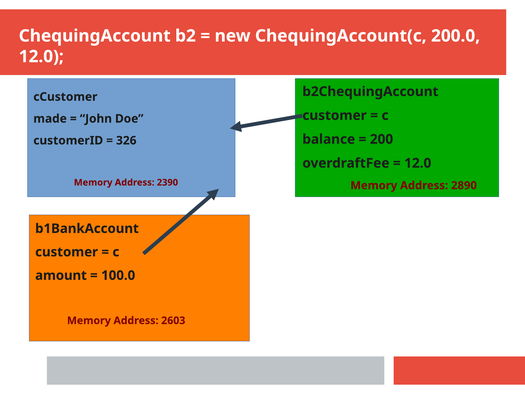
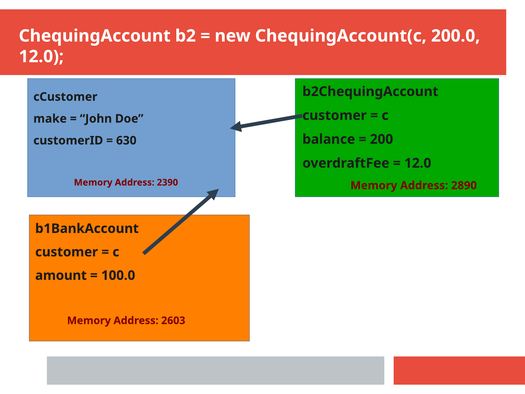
made: made -> make (50, 119)
326: 326 -> 630 (126, 140)
